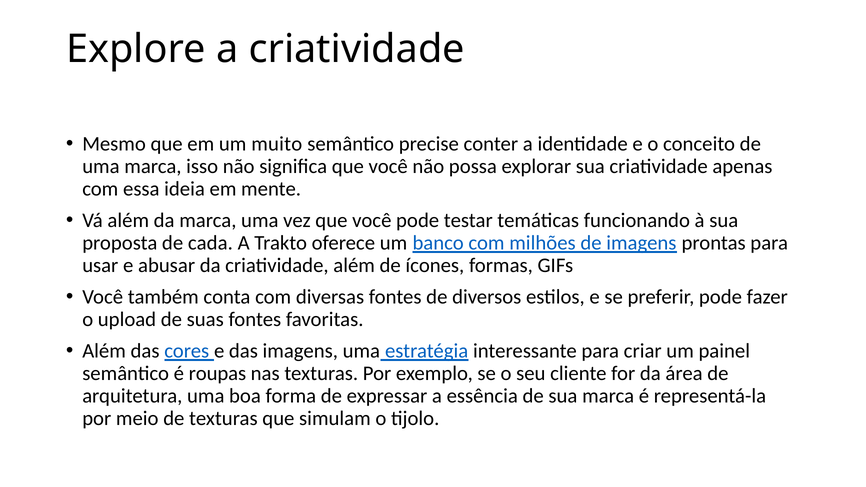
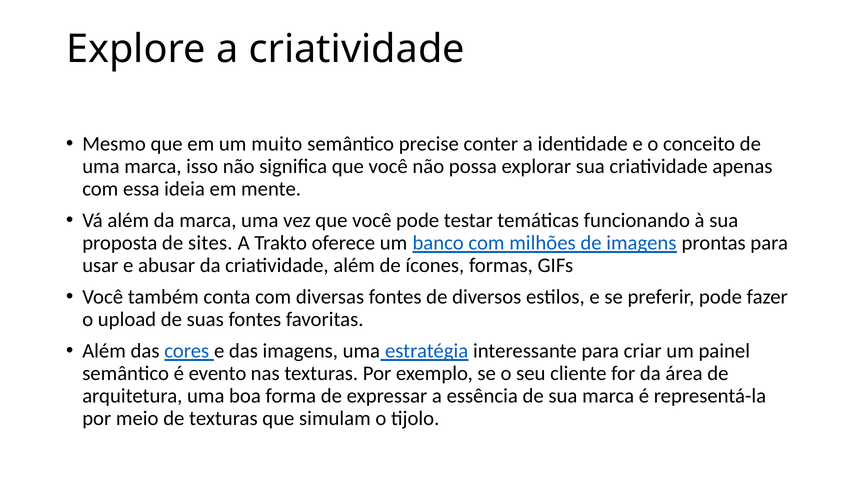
cada: cada -> sites (210, 243)
roupas: roupas -> evento (217, 374)
